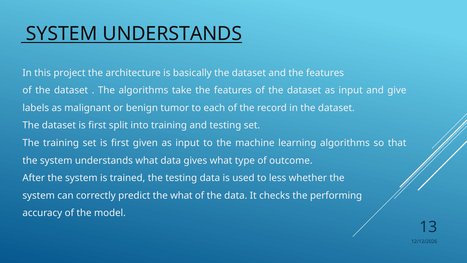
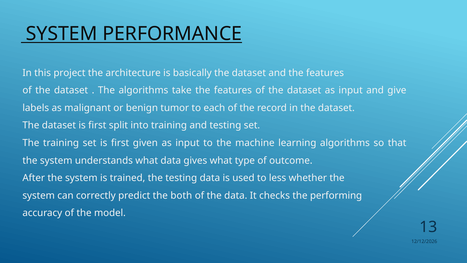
UNDERSTANDS: UNDERSTANDS -> PERFORMANCE (172, 34)
the what: what -> both (181, 195)
